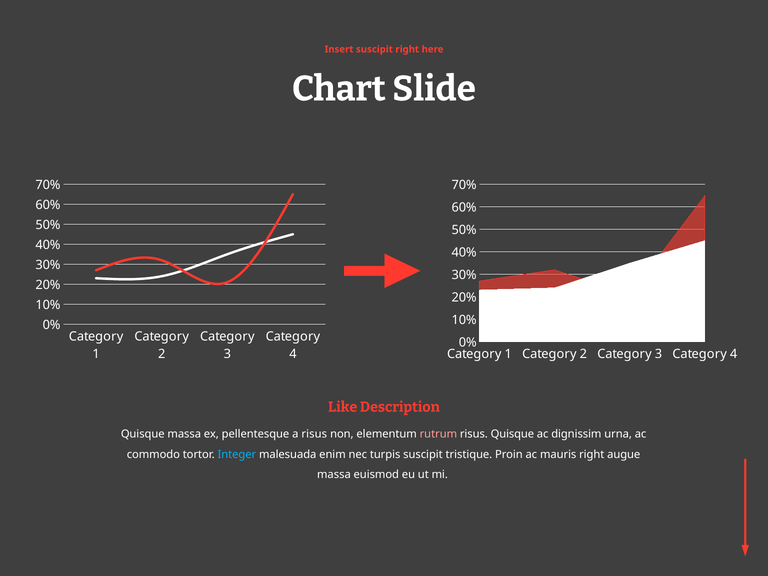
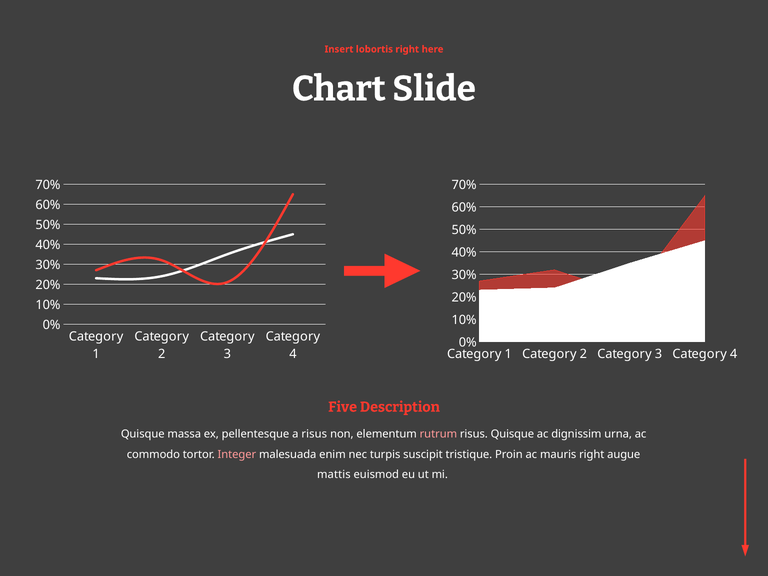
Insert suscipit: suscipit -> lobortis (374, 49)
Like: Like -> Five (343, 407)
Integer colour: light blue -> pink (237, 454)
massa: massa -> mattis (334, 474)
